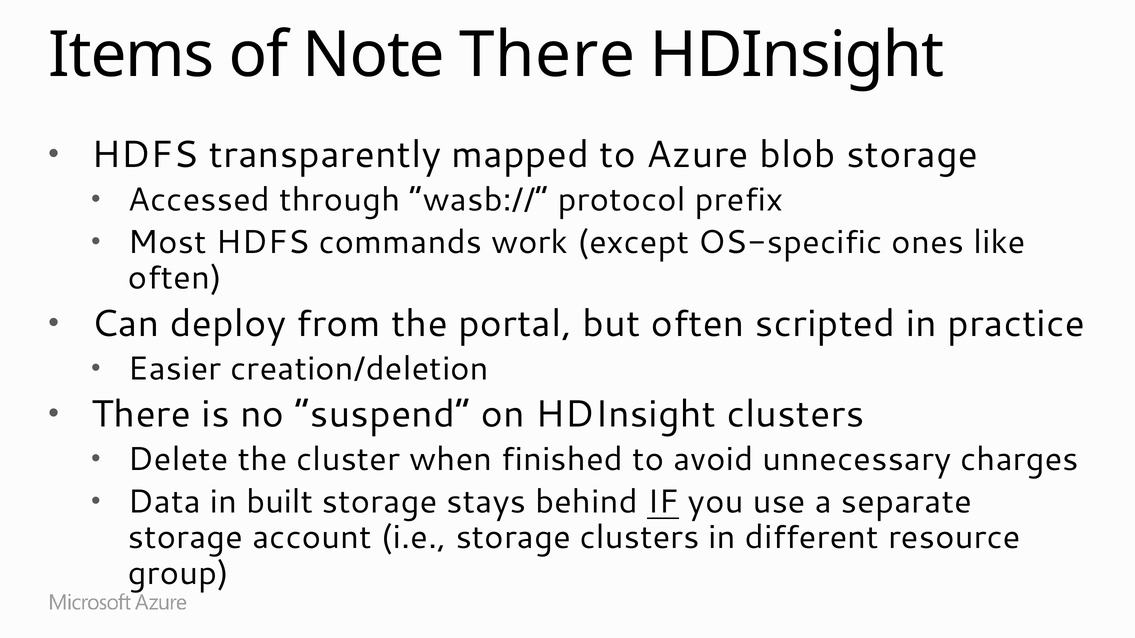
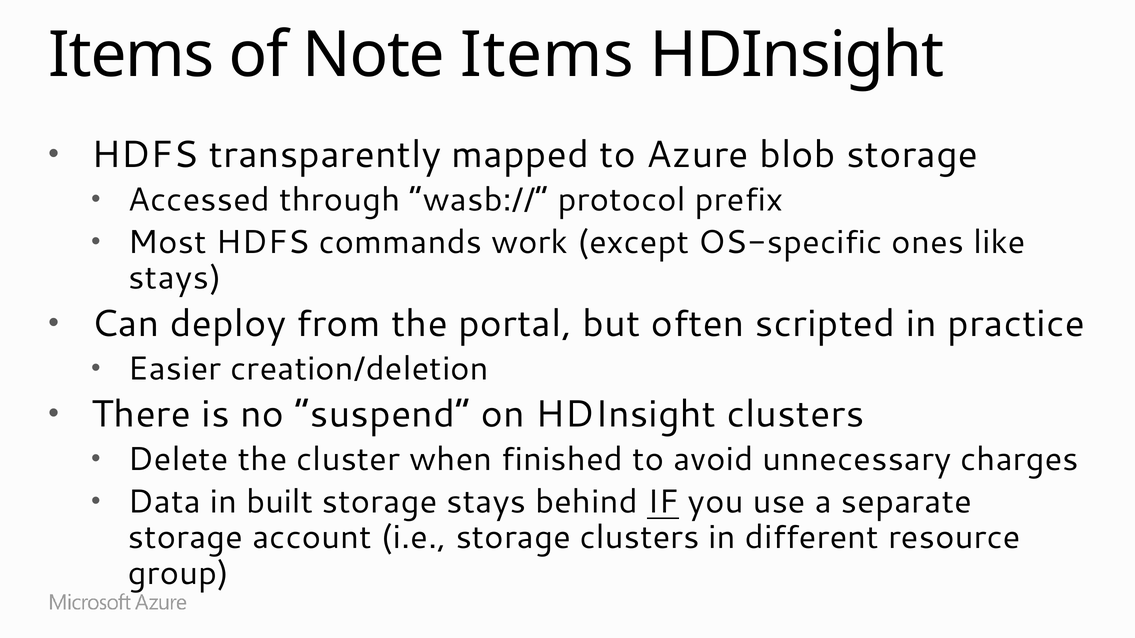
Note There: There -> Items (547, 55)
often: often -> stays (175, 278)
